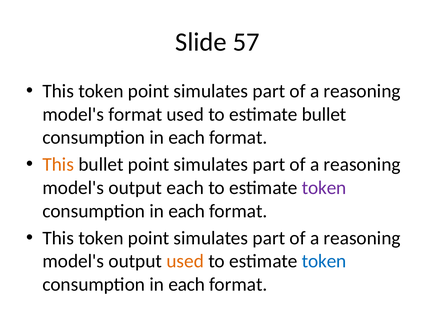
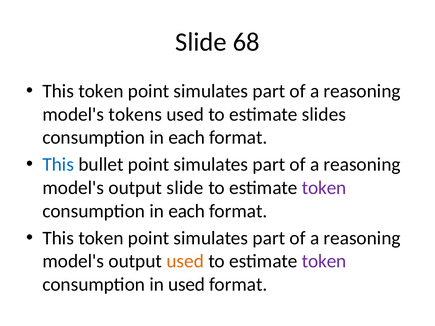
57: 57 -> 68 (246, 42)
model's format: format -> tokens (135, 114)
estimate bullet: bullet -> slides (324, 114)
This colour: orange -> blue (58, 165)
output each: each -> slide (185, 188)
token colour: blue -> purple (324, 261)
each: each -> used (187, 285)
